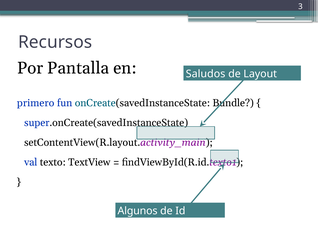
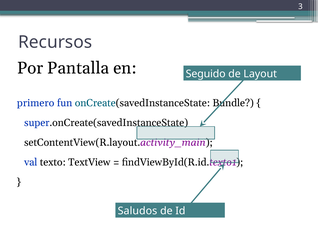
Saludos: Saludos -> Seguido (206, 74)
Algunos: Algunos -> Saludos (137, 210)
